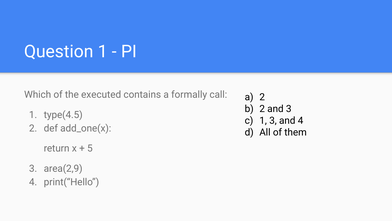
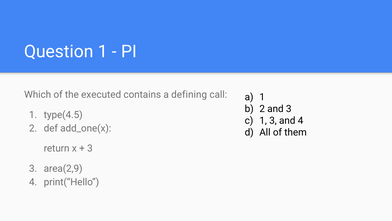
formally: formally -> defining (189, 95)
a 2: 2 -> 1 (262, 97)
5: 5 -> 3 (90, 148)
